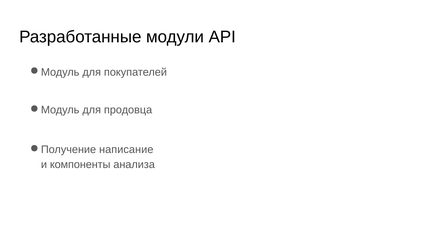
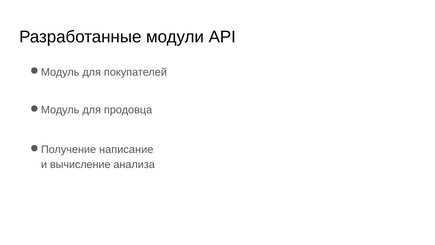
компоненты: компоненты -> вычисление (80, 164)
